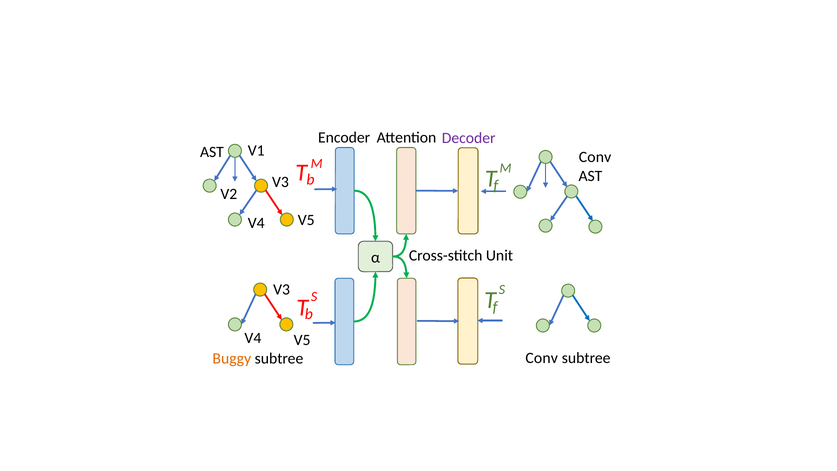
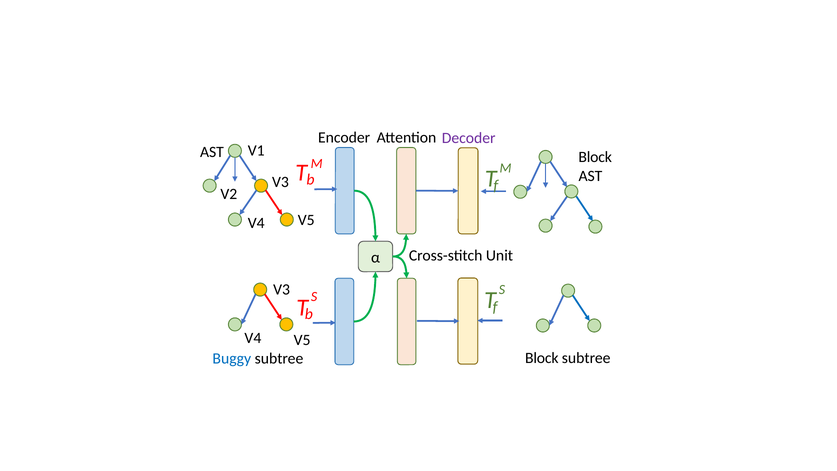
Conv: Conv -> Block (595, 157)
Conv: Conv -> Block (542, 358)
Buggy colour: orange -> blue (232, 358)
